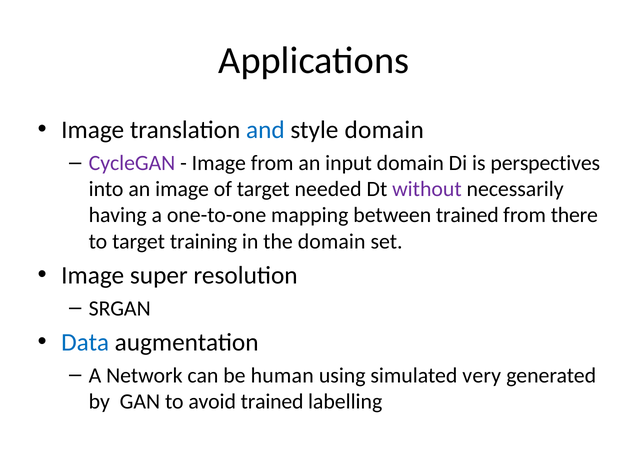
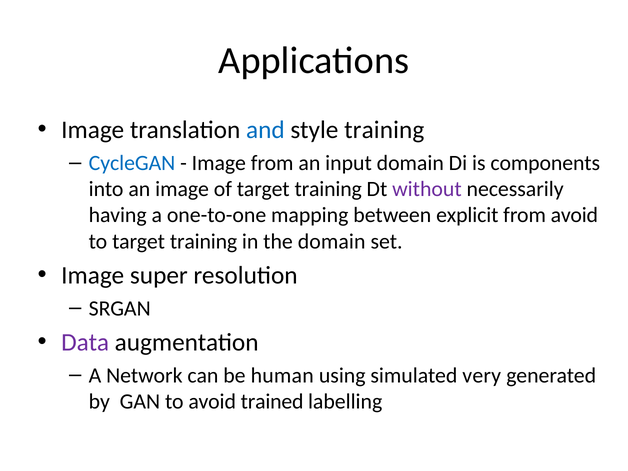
style domain: domain -> training (384, 130)
CycleGAN colour: purple -> blue (132, 163)
perspectives: perspectives -> components (545, 163)
of target needed: needed -> training (328, 189)
between trained: trained -> explicit (467, 215)
from there: there -> avoid (574, 215)
Data colour: blue -> purple (85, 342)
